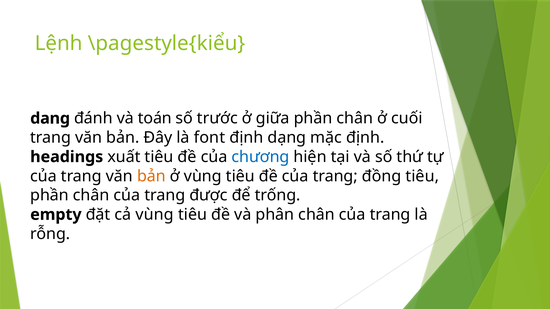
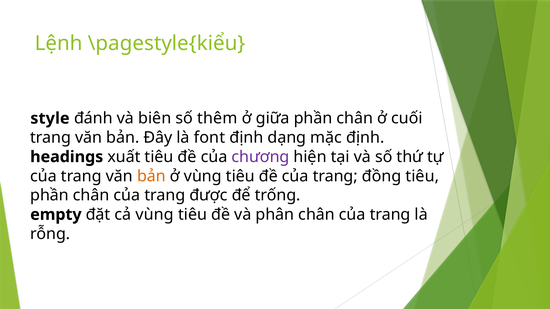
dang: dang -> style (50, 119)
toán: toán -> biên (155, 119)
trước: trước -> thêm (217, 119)
chương colour: blue -> purple (260, 157)
